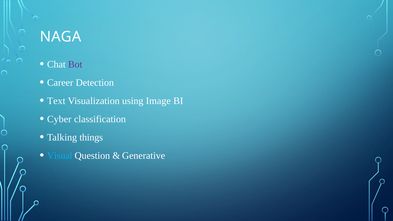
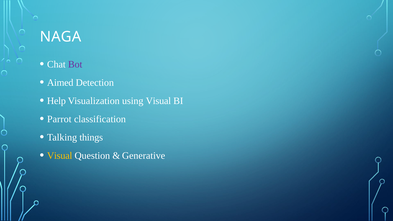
Career: Career -> Aimed (60, 83)
Text: Text -> Help (56, 101)
using Image: Image -> Visual (158, 101)
Cyber: Cyber -> Parrot (59, 119)
Visual colour: light blue -> yellow (60, 156)
